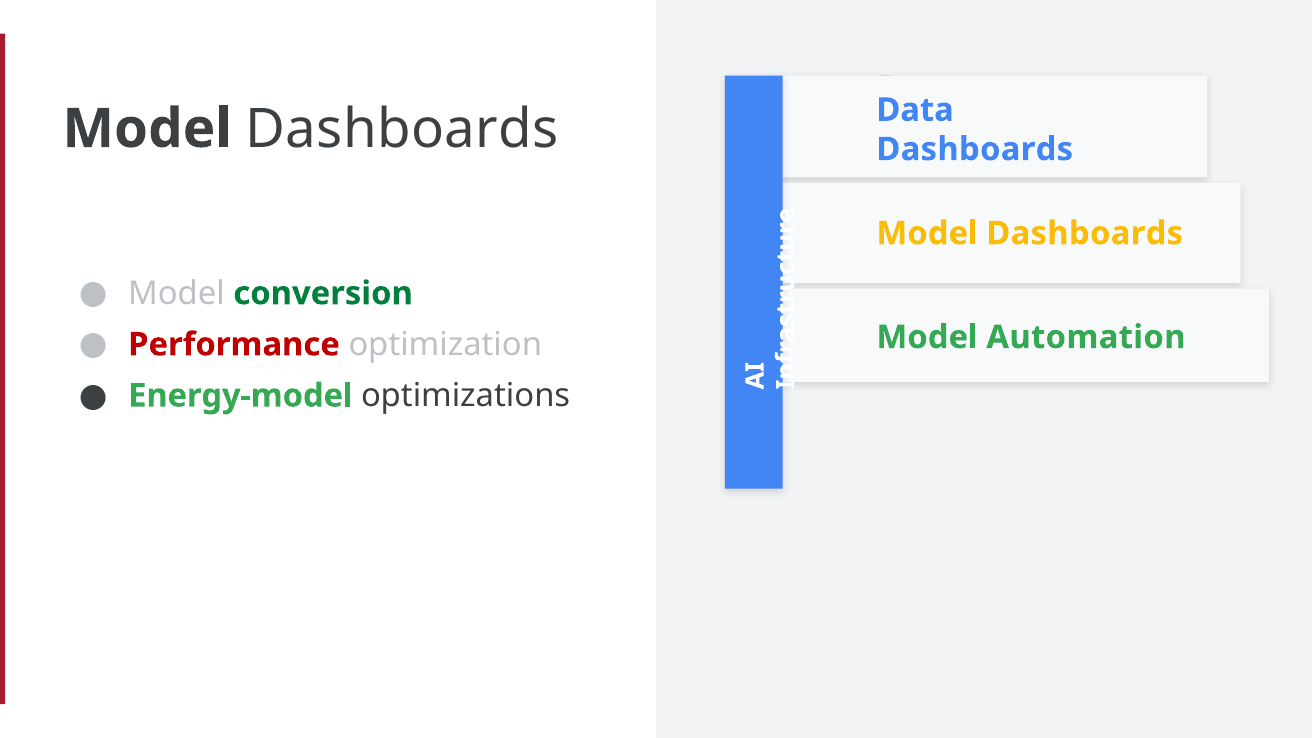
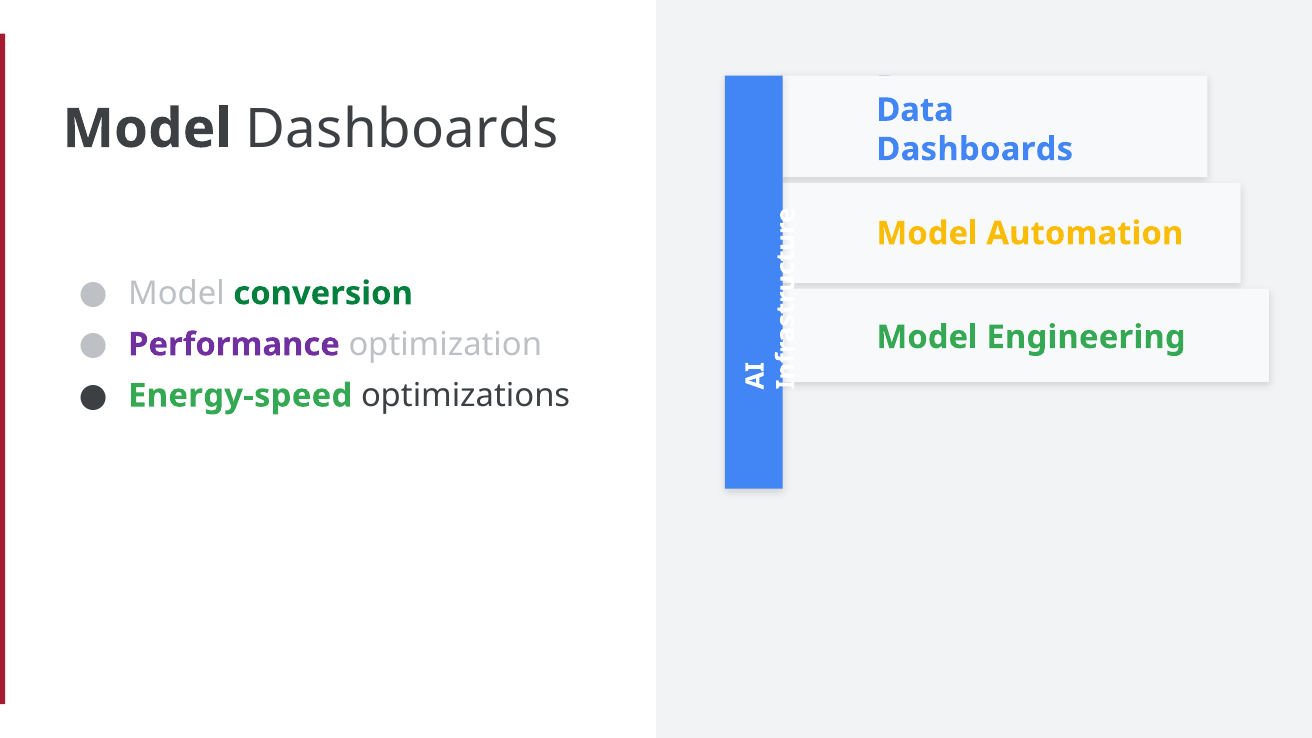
Dashboards: Dashboards -> Automation (1085, 233)
Performance colour: red -> purple (234, 345)
Model Automation: Automation -> Engineering (1086, 337)
Energy-model: Energy-model -> Energy-speed (240, 396)
